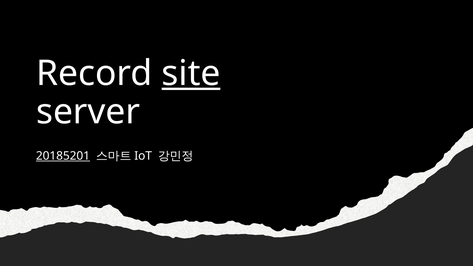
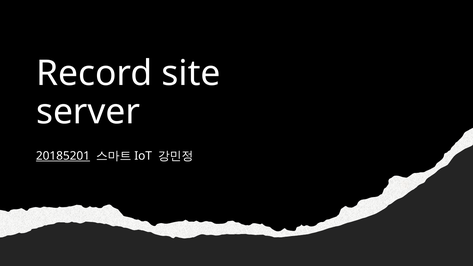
site underline: present -> none (191, 74)
